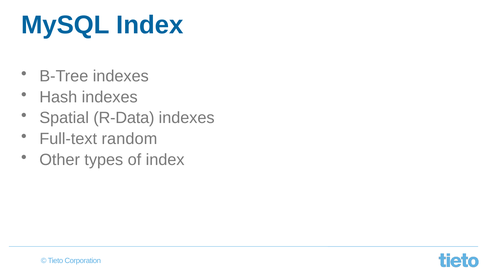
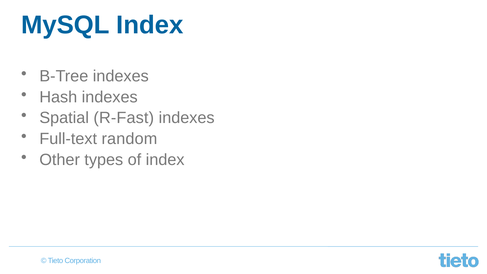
R-Data: R-Data -> R-Fast (124, 118)
